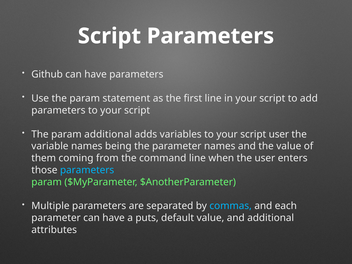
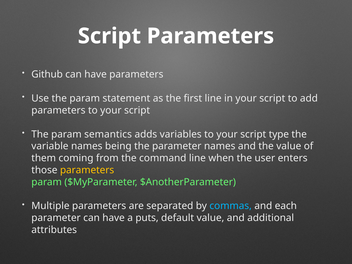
param additional: additional -> semantics (108, 134)
script user: user -> type (279, 134)
parameters colour: light blue -> yellow (87, 170)
